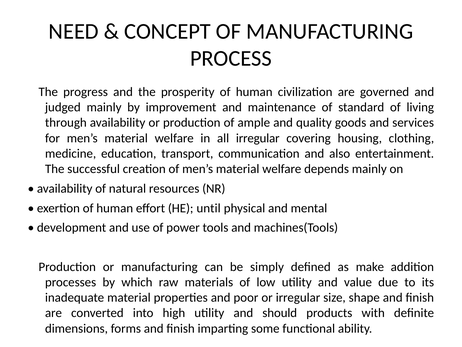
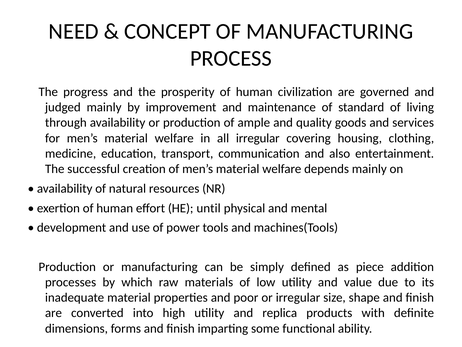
make: make -> piece (370, 266)
should: should -> replica (280, 313)
